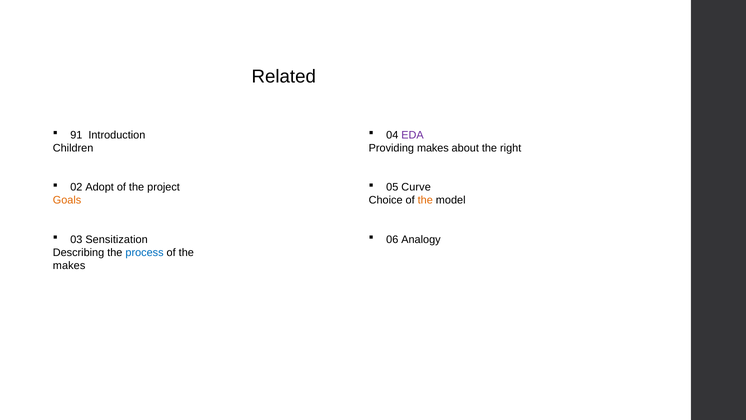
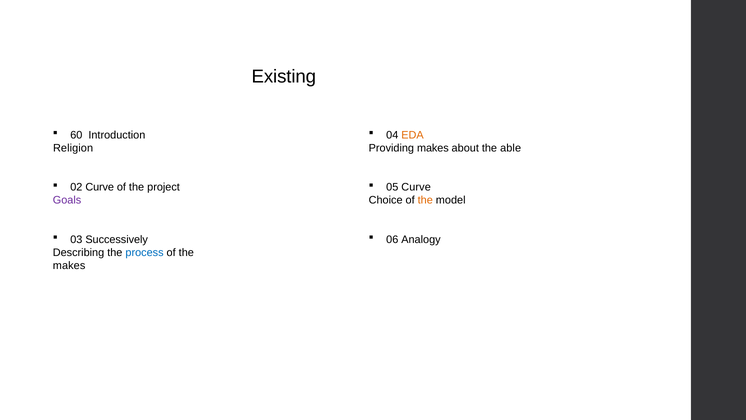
Related: Related -> Existing (284, 76)
91: 91 -> 60 (76, 135)
EDA colour: purple -> orange (412, 135)
Children: Children -> Religion (73, 148)
right: right -> able (511, 148)
02 Adopt: Adopt -> Curve (100, 187)
Goals colour: orange -> purple (67, 200)
Sensitization: Sensitization -> Successively (117, 239)
